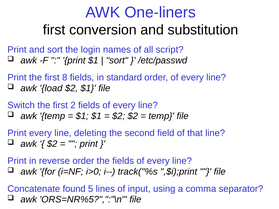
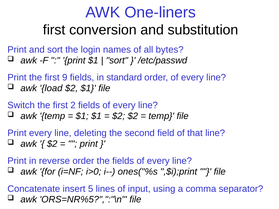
script: script -> bytes (170, 50)
8: 8 -> 9 (65, 78)
track("%s: track("%s -> ones("%s (138, 172)
found: found -> insert (74, 189)
